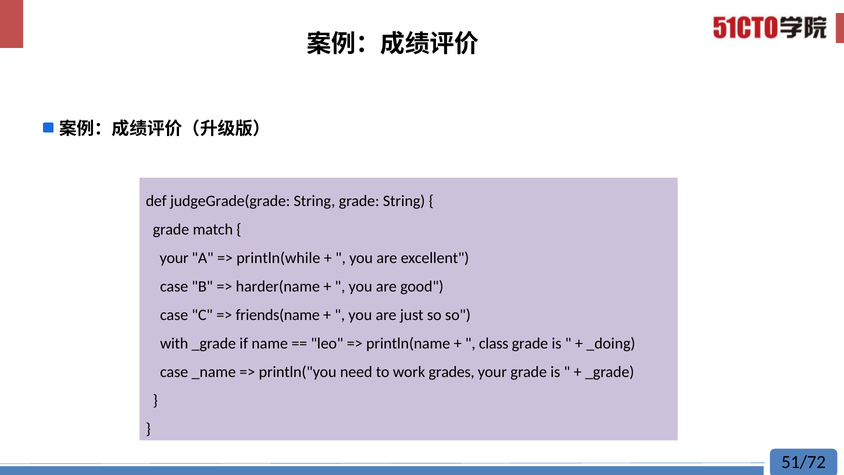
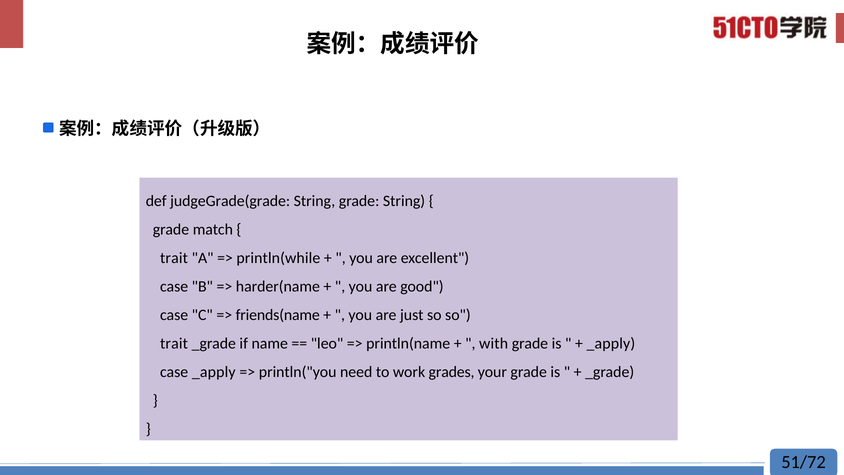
your: your -> trait (174, 258)
with: with -> trait (174, 343)
class: class -> with (494, 343)
_doing: _doing -> _apply (611, 343)
case _name: _name -> _apply (214, 372)
